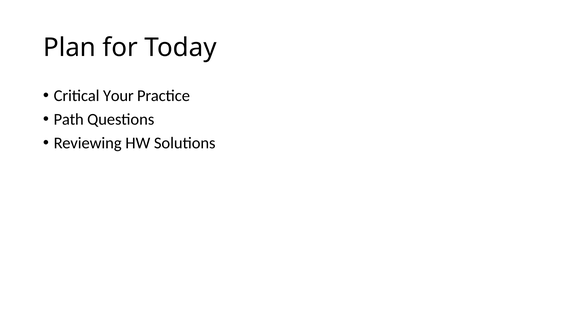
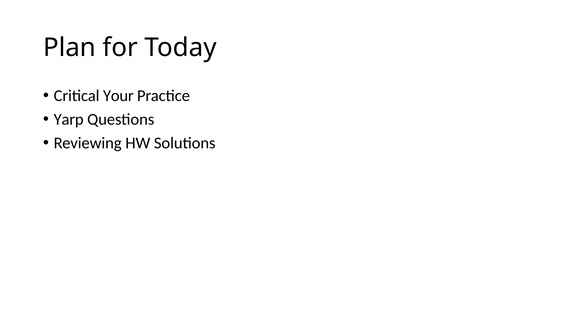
Path: Path -> Yarp (69, 119)
